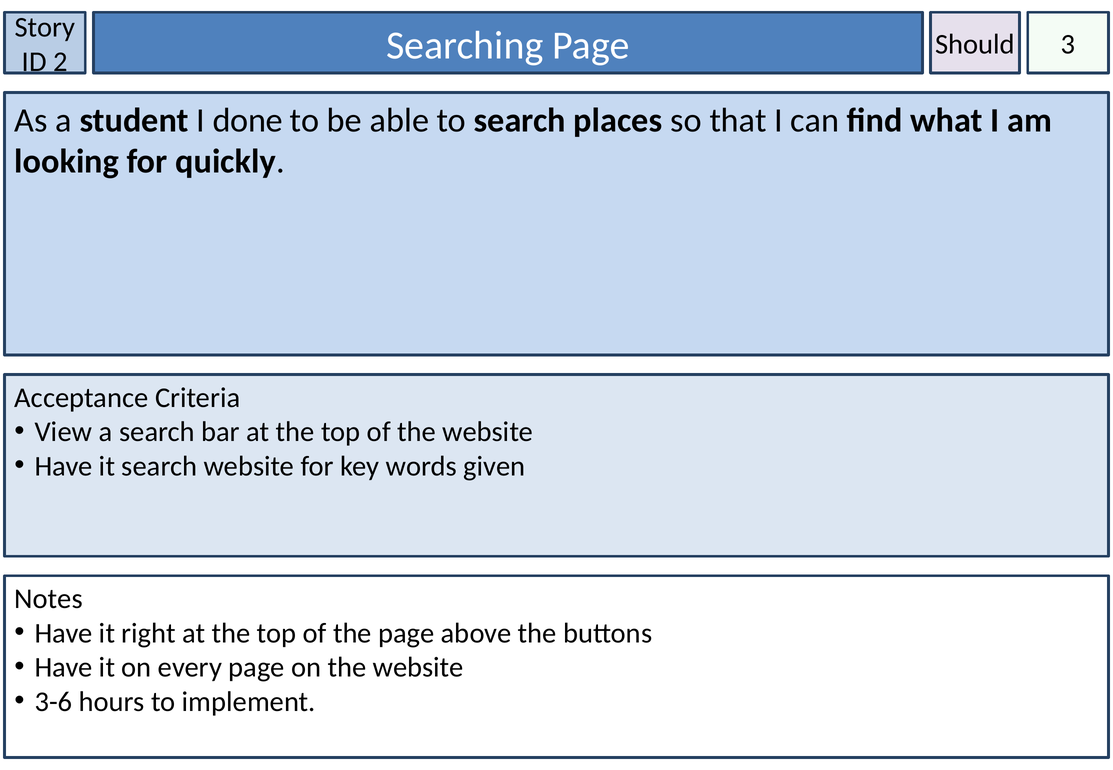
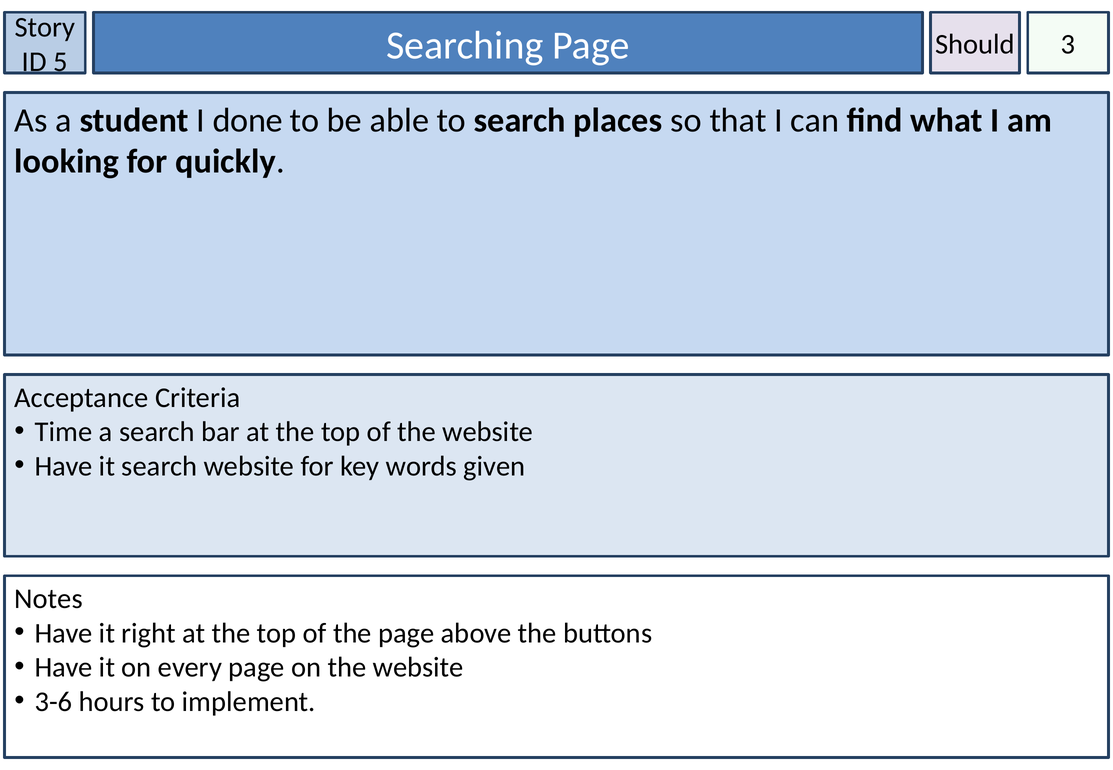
2: 2 -> 5 (60, 62)
View: View -> Time (64, 432)
